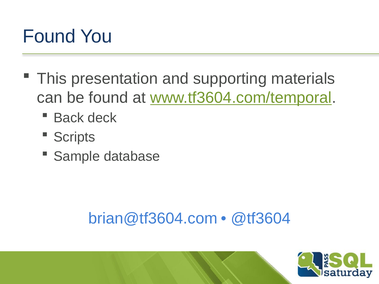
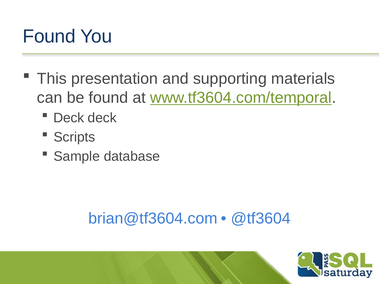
Back: Back -> Deck (69, 118)
